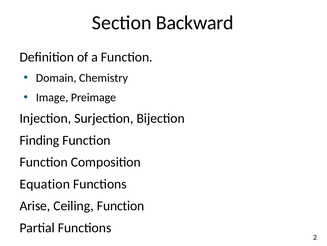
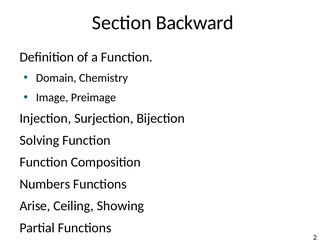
Finding: Finding -> Solving (39, 140)
Equation: Equation -> Numbers (45, 184)
Ceiling Function: Function -> Showing (121, 205)
